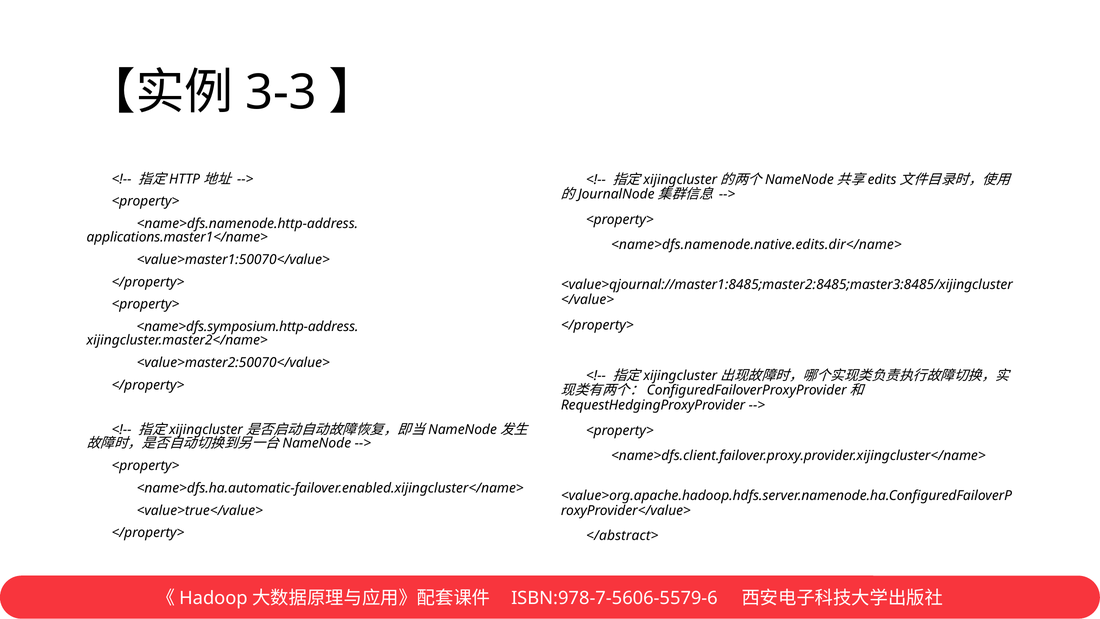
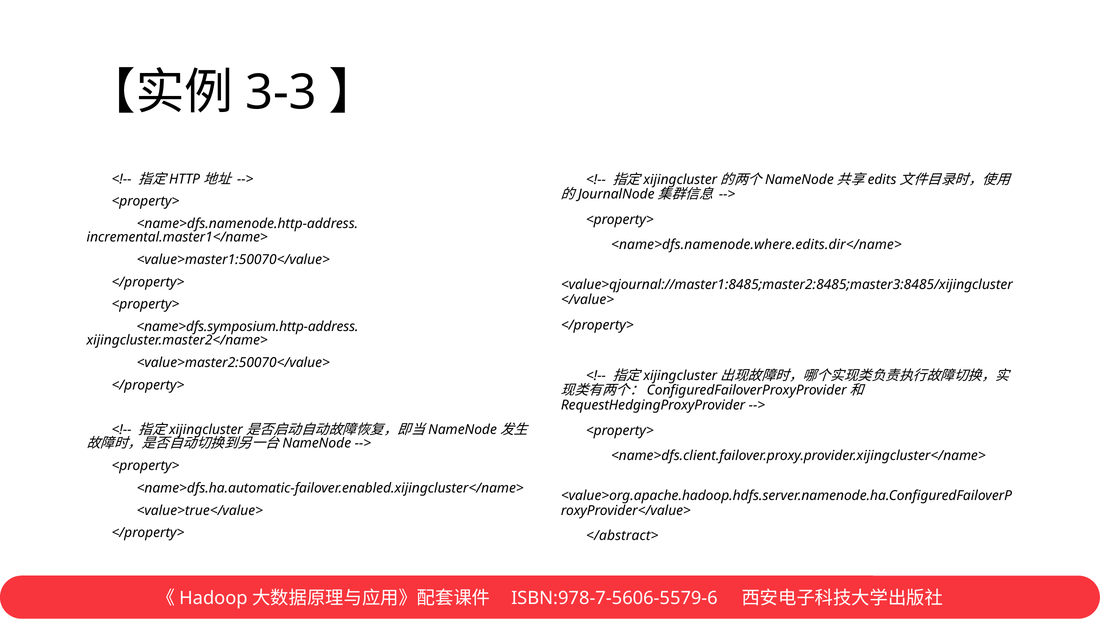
applications.master1</name>: applications.master1</name> -> incremental.master1</name> (177, 237)
<name>dfs.namenode.native.edits.dir</name>: <name>dfs.namenode.native.edits.dir</name> -> <name>dfs.namenode.where.edits.dir</name> (756, 245)
